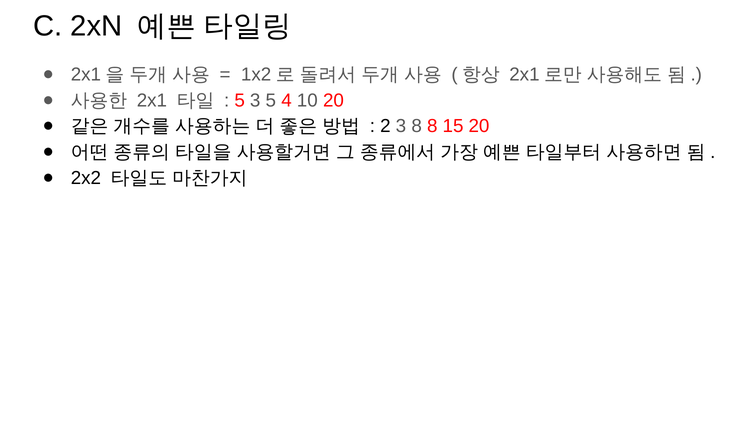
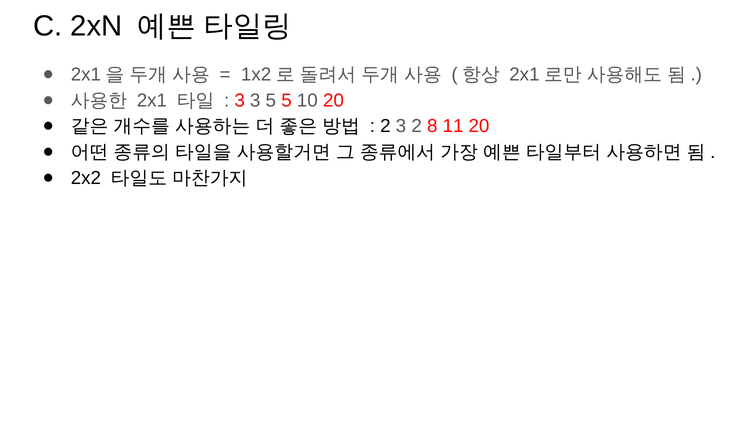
5: 5 -> 3 (240, 100)
5 4: 4 -> 5 (287, 100)
3 8: 8 -> 2 (417, 126)
15: 15 -> 11 (453, 126)
